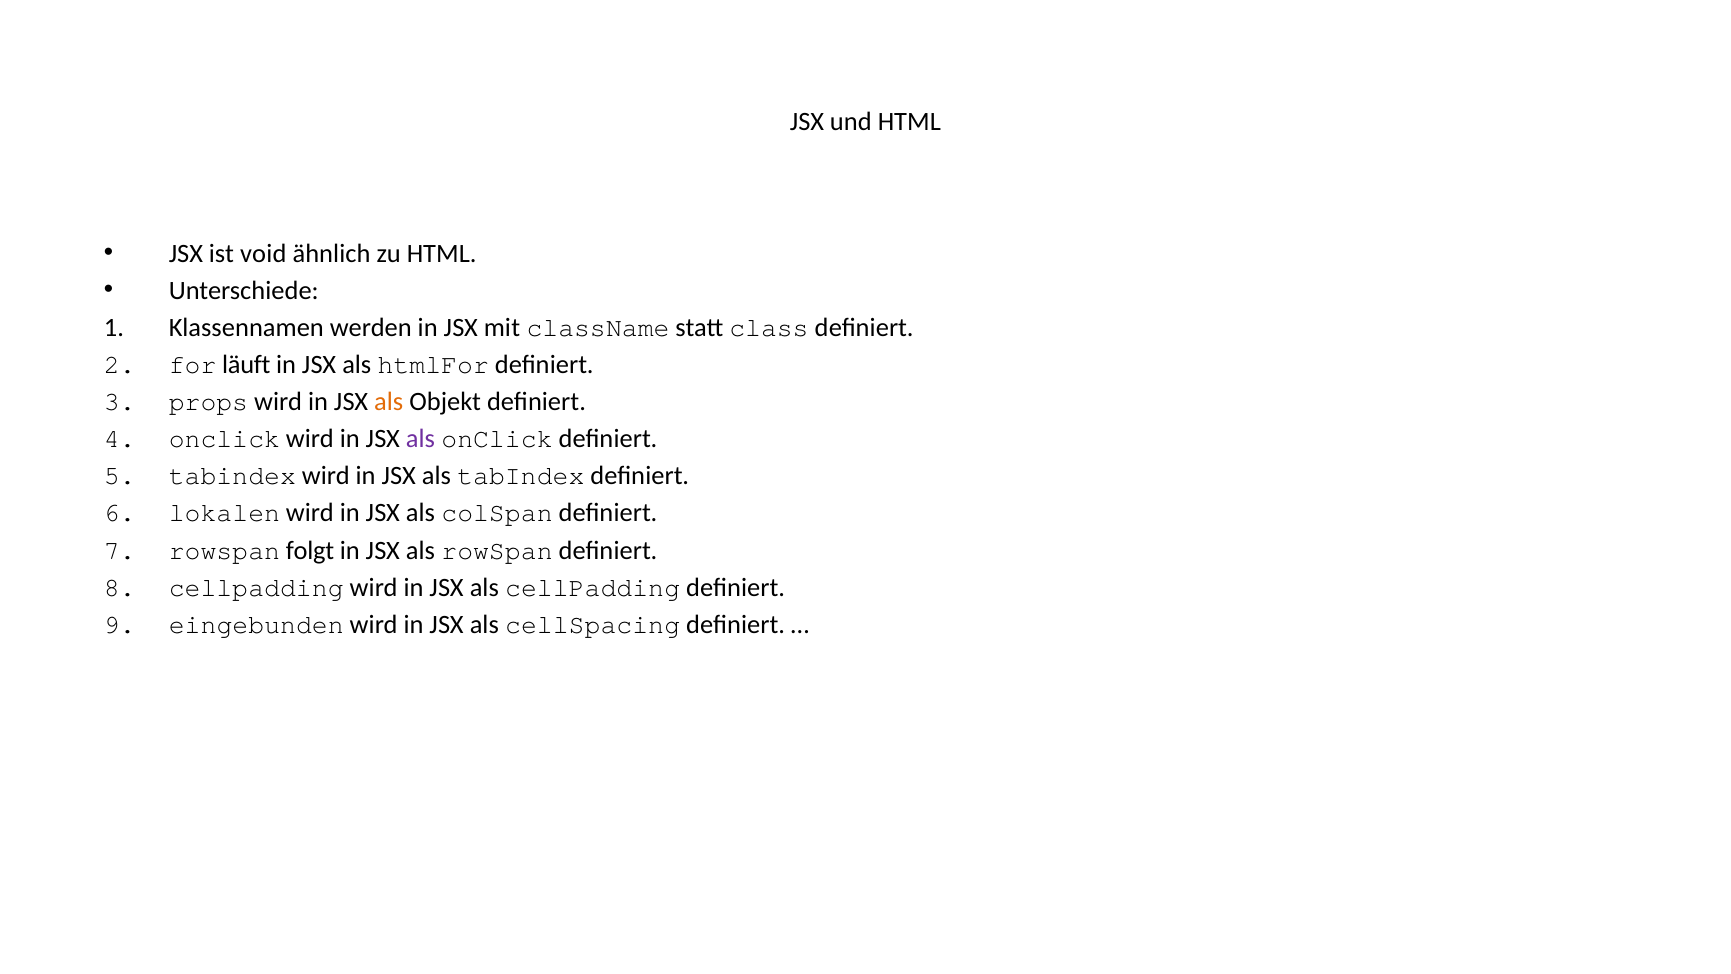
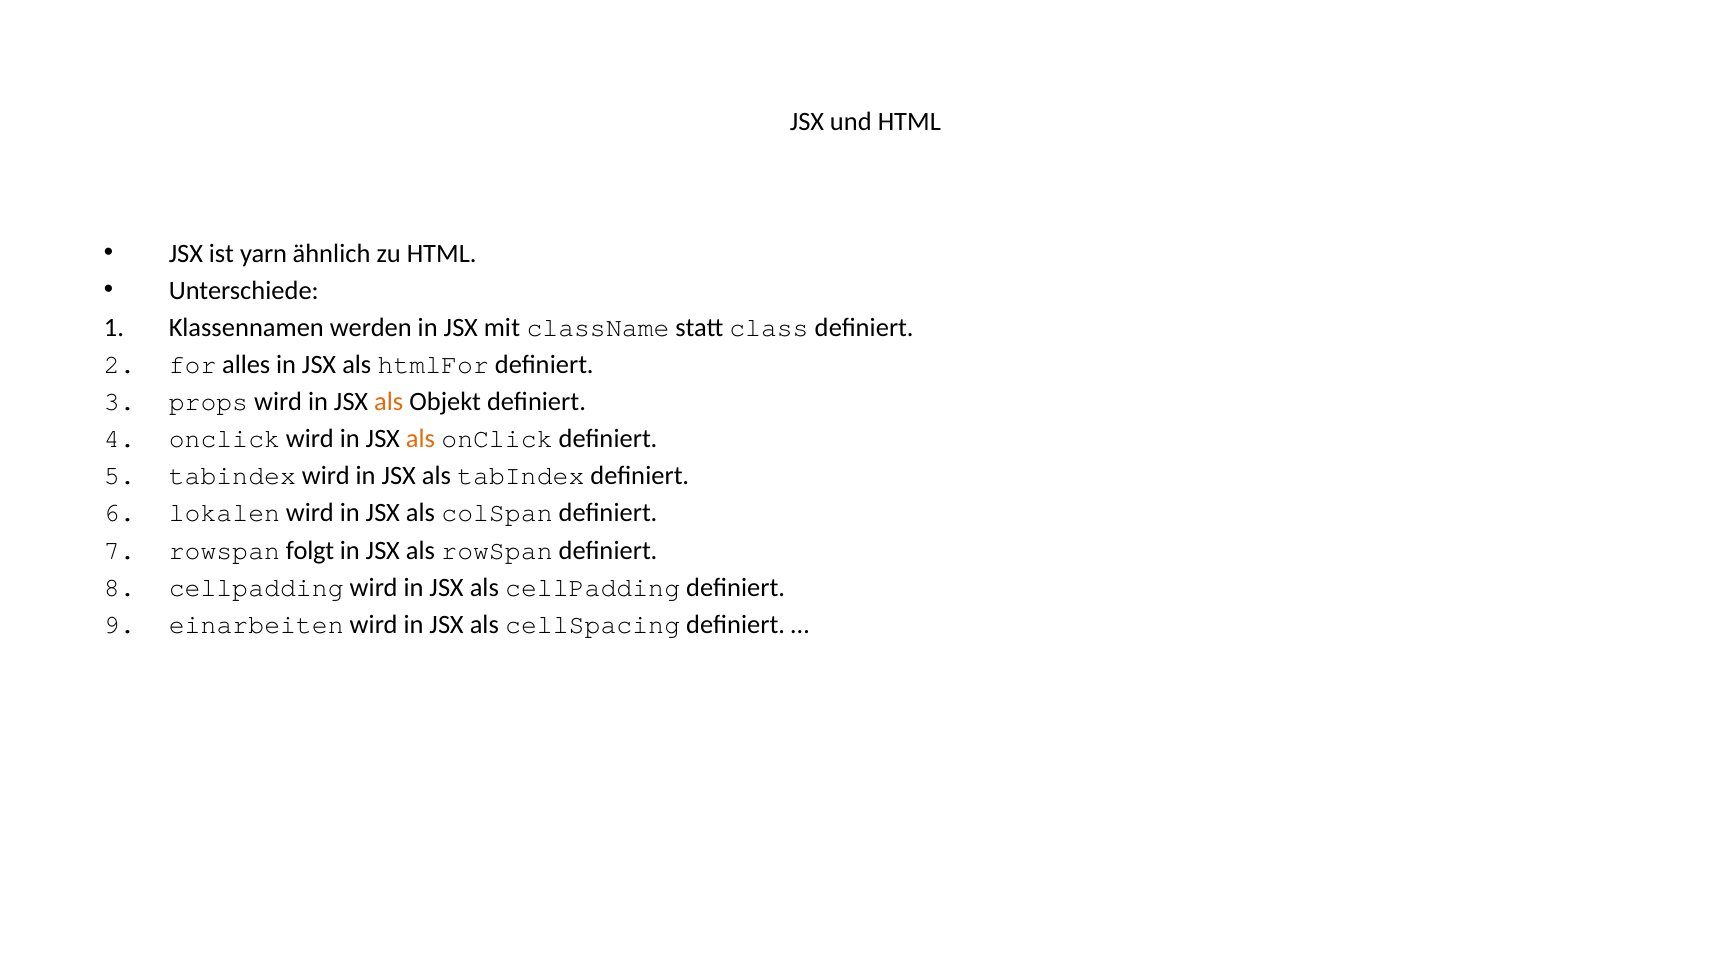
void: void -> yarn (263, 254)
läuft: läuft -> alles (246, 365)
als colour: purple -> orange (421, 439)
eingebunden: eingebunden -> einarbeiten (256, 624)
